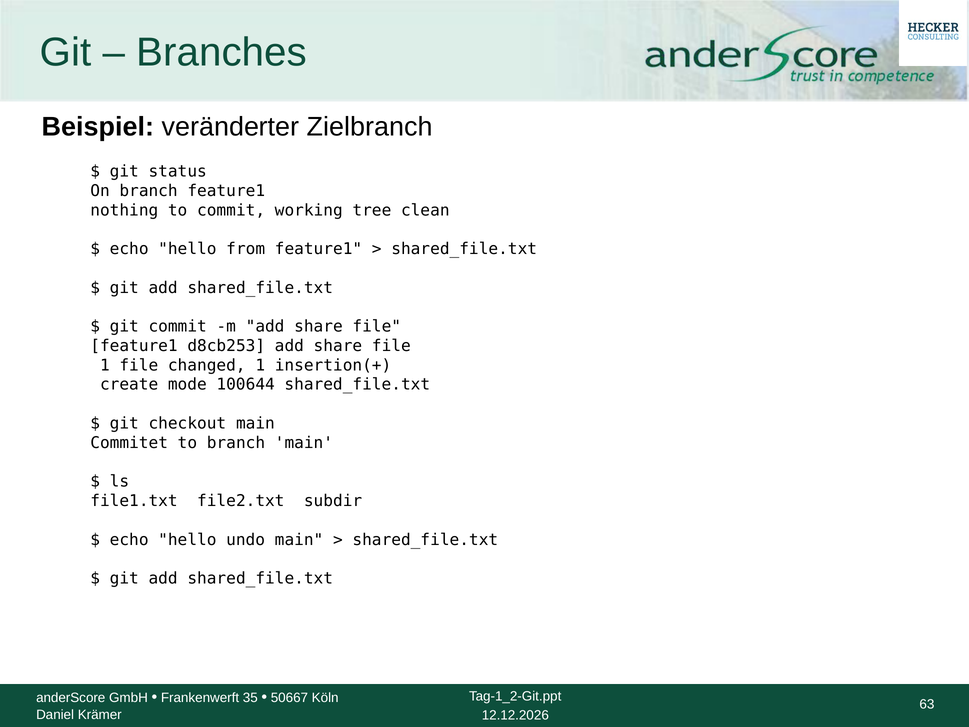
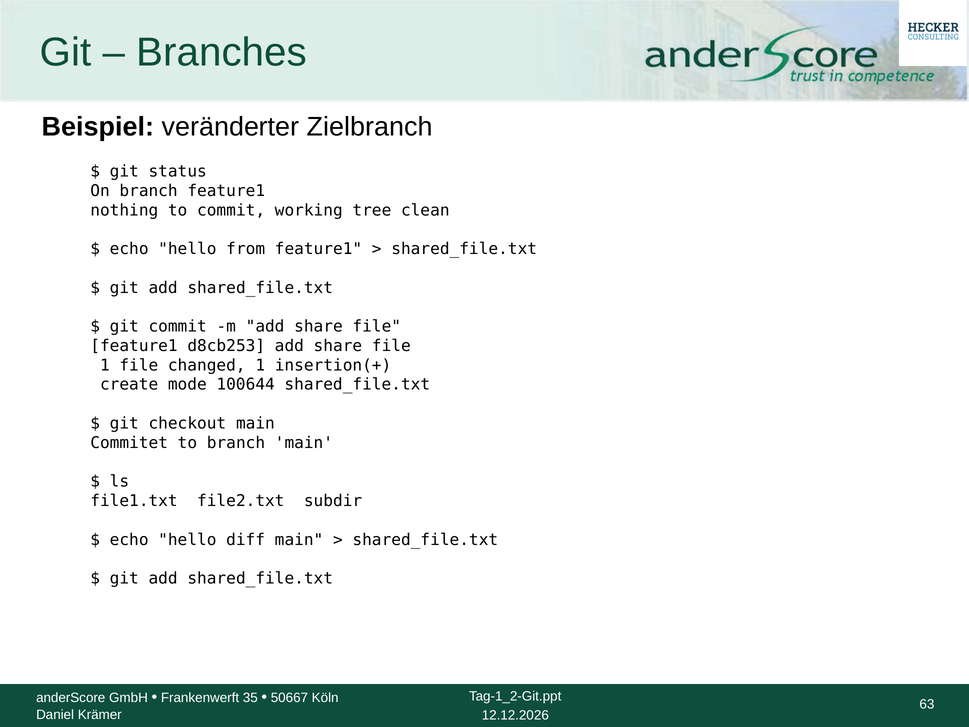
undo: undo -> diff (246, 540)
